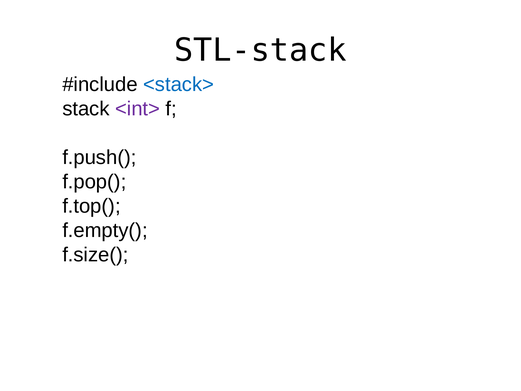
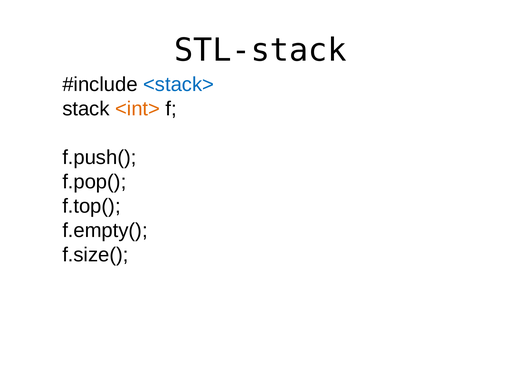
<int> colour: purple -> orange (138, 109)
